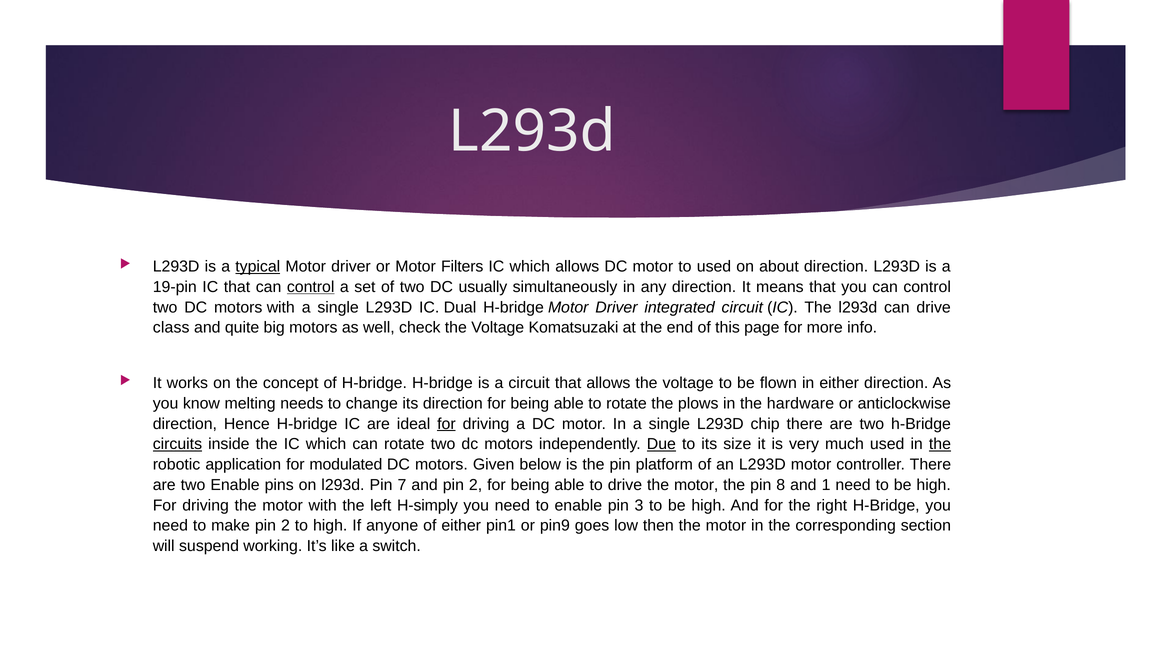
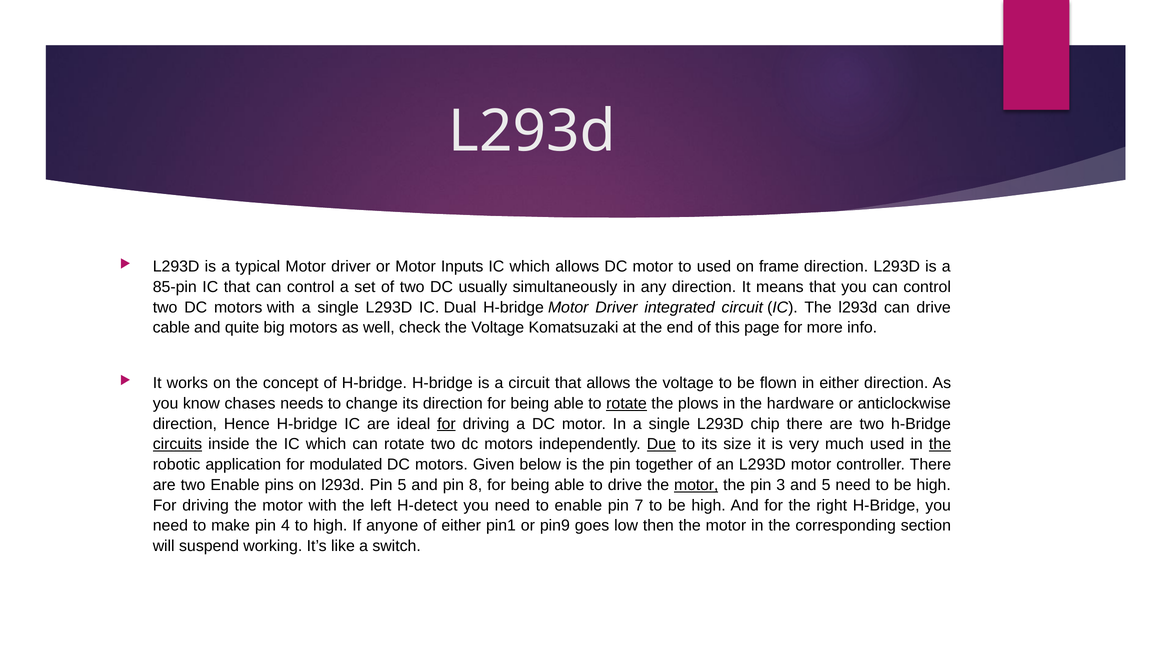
typical underline: present -> none (258, 267)
Filters: Filters -> Inputs (462, 267)
about: about -> frame (779, 267)
19-pin: 19-pin -> 85-pin (175, 287)
control underline: present -> none (311, 287)
class: class -> cable (171, 328)
melting: melting -> chases (250, 404)
rotate underline: none -> present (626, 404)
platform: platform -> together (664, 465)
Pin 7: 7 -> 5 (402, 485)
and pin 2: 2 -> 8 (476, 485)
motor underline: none -> present (696, 485)
8: 8 -> 3 (781, 485)
and 1: 1 -> 5 (826, 485)
H-simply: H-simply -> H-detect (427, 506)
3: 3 -> 7 (639, 506)
make pin 2: 2 -> 4 (285, 526)
